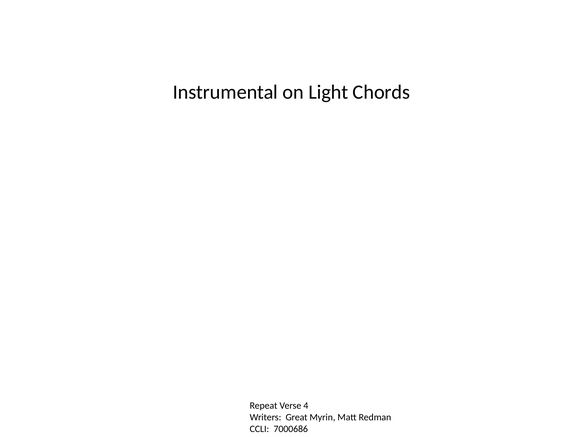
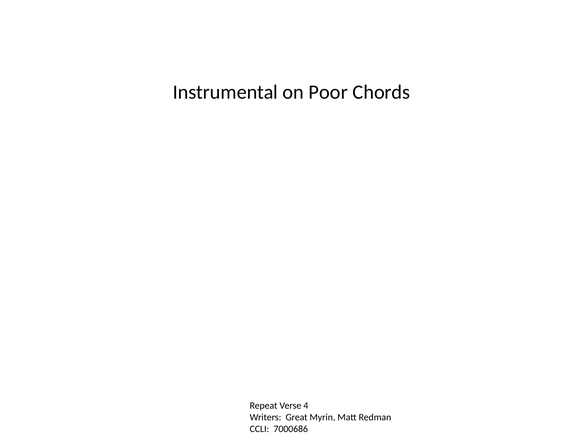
Light: Light -> Poor (328, 92)
